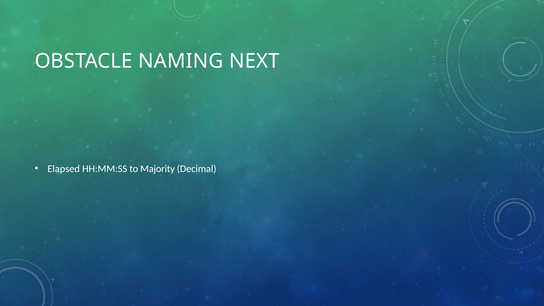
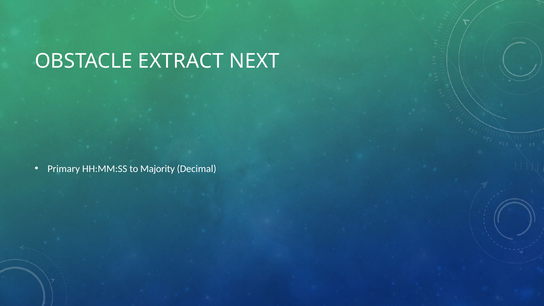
NAMING: NAMING -> EXTRACT (181, 61)
Elapsed: Elapsed -> Primary (64, 169)
